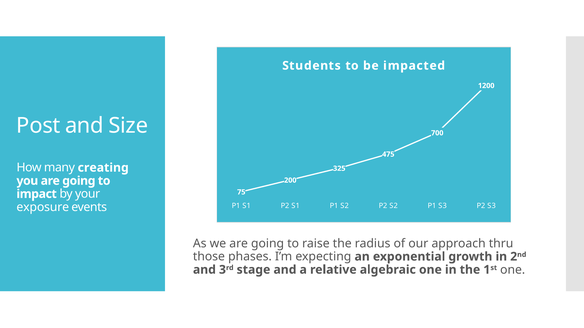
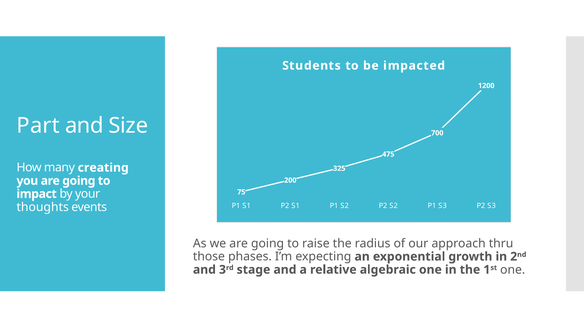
Post: Post -> Part (38, 126)
exposure: exposure -> thoughts (43, 207)
